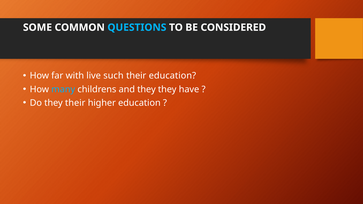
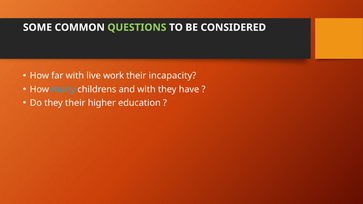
QUESTIONS colour: light blue -> light green (137, 27)
such: such -> work (114, 76)
their education: education -> incapacity (172, 76)
and they: they -> with (146, 89)
